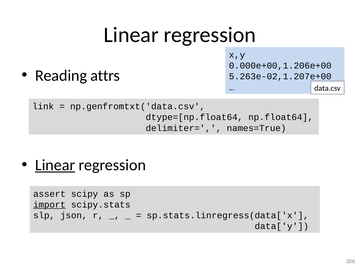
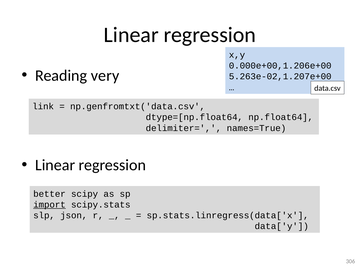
attrs: attrs -> very (105, 76)
Linear underline: present -> none (55, 165)
assert: assert -> better (49, 194)
